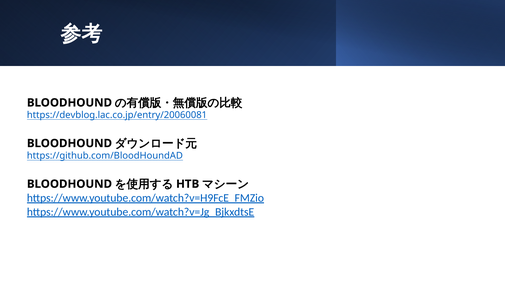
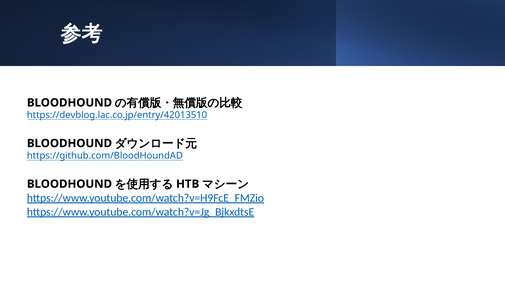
https://devblog.lac.co.jp/entry/20060081: https://devblog.lac.co.jp/entry/20060081 -> https://devblog.lac.co.jp/entry/42013510 (117, 115)
